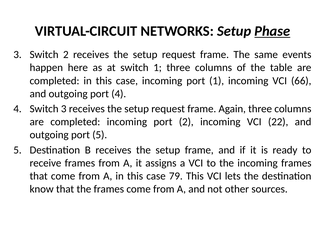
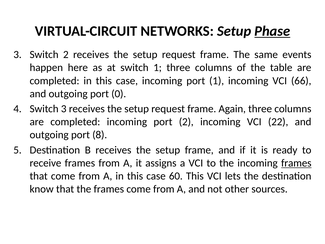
port 4: 4 -> 0 (119, 94)
port 5: 5 -> 8 (100, 135)
frames underline: none -> present (296, 163)
79: 79 -> 60 (176, 176)
